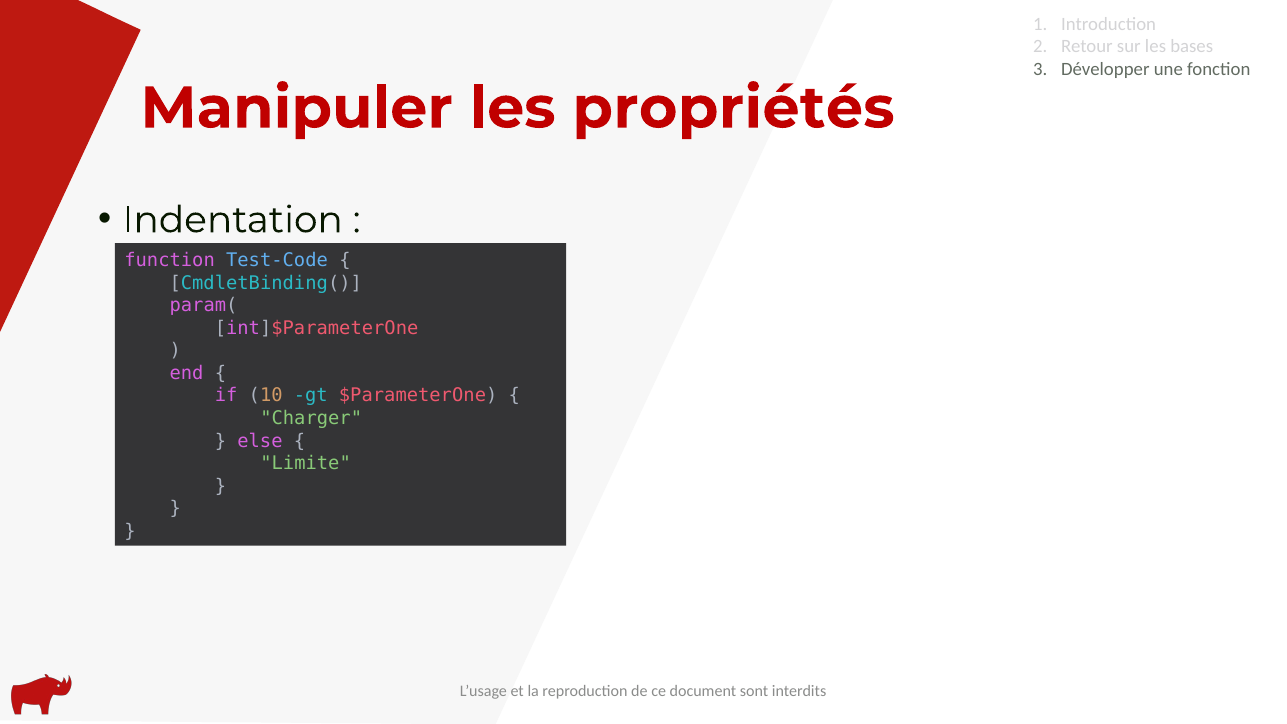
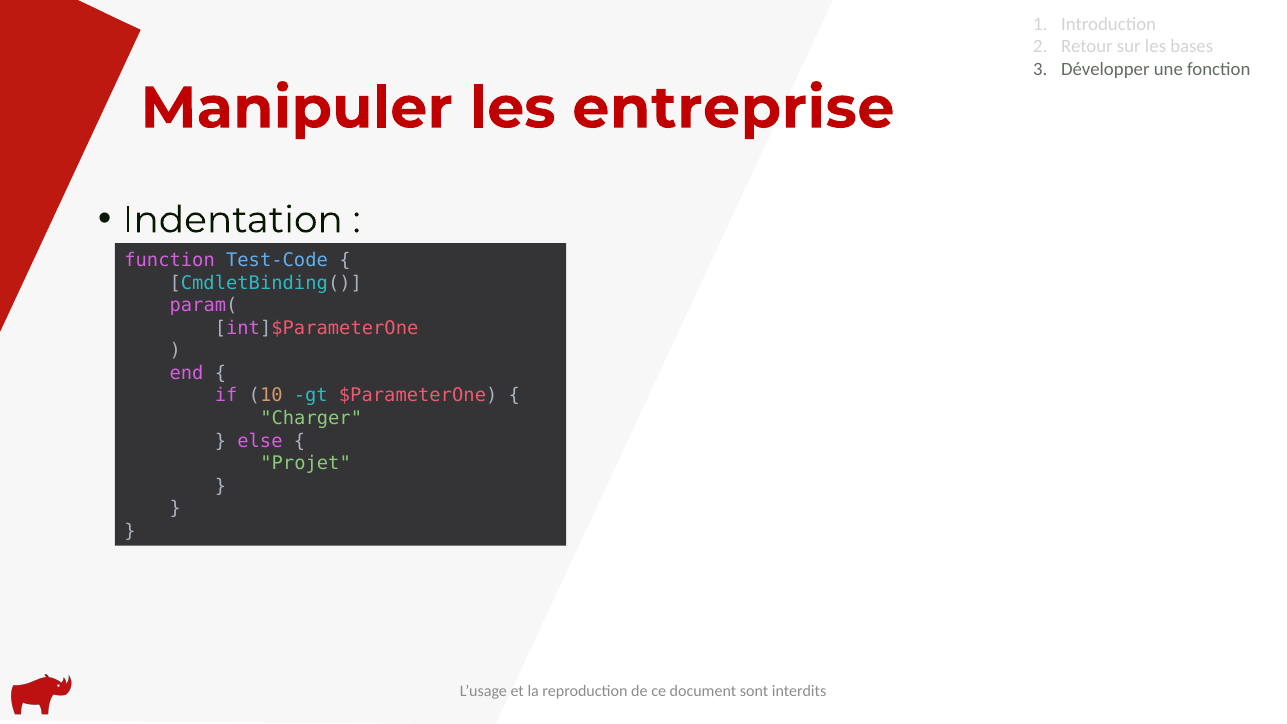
propriétés: propriétés -> entreprise (733, 108)
Limite: Limite -> Projet (306, 463)
